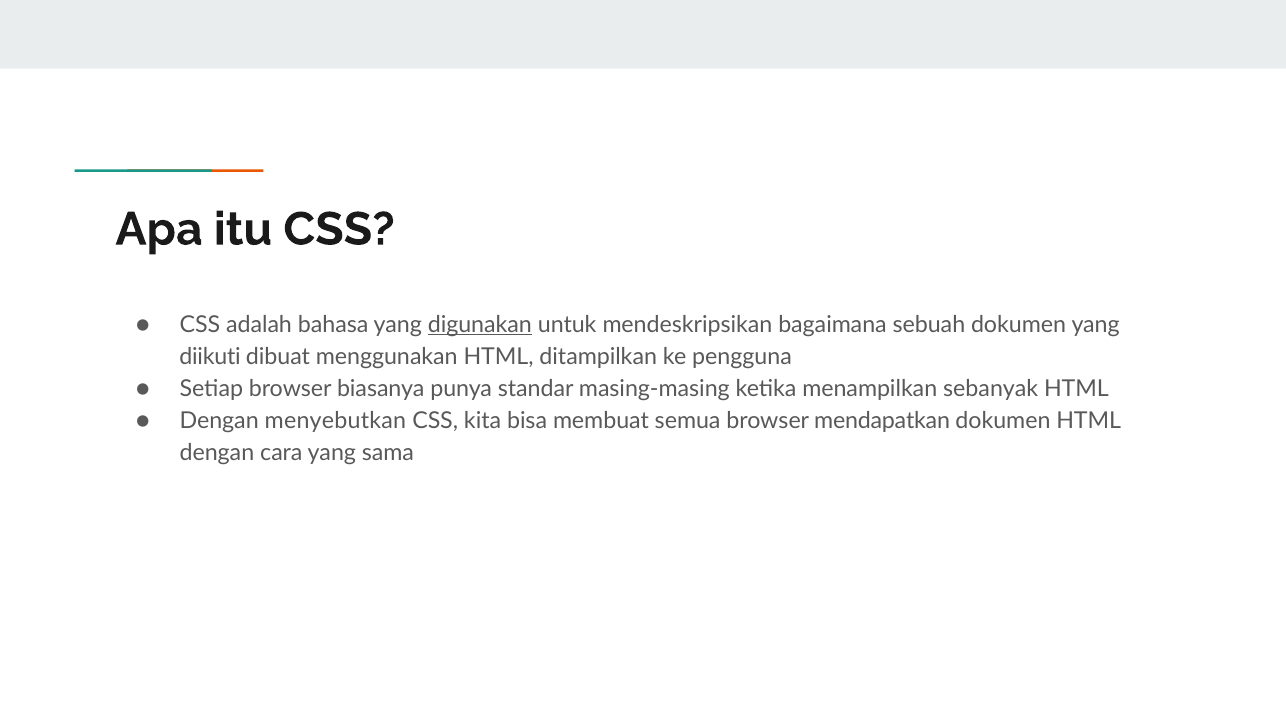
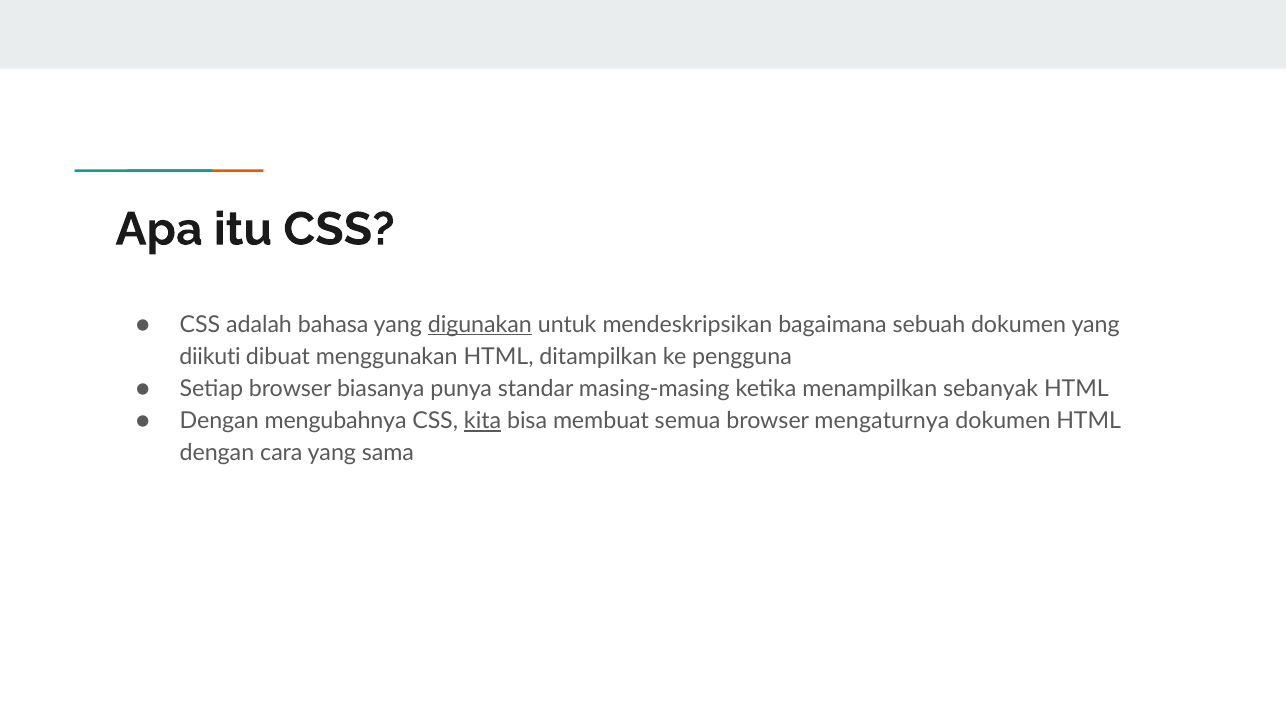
menyebutkan: menyebutkan -> mengubahnya (336, 421)
kita underline: none -> present (483, 421)
mendapatkan: mendapatkan -> mengaturnya (882, 421)
